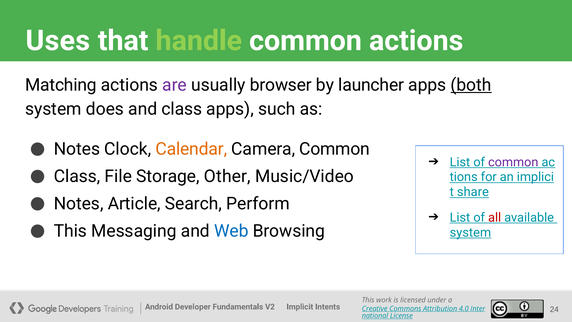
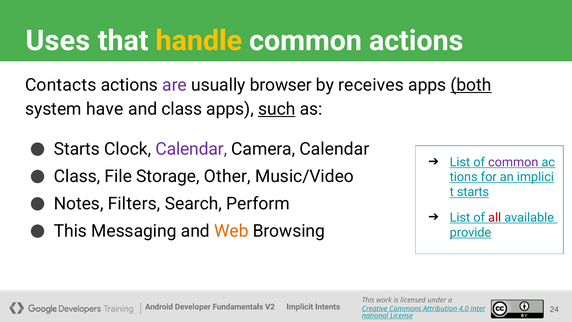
handle colour: light green -> yellow (199, 41)
Matching: Matching -> Contacts (61, 85)
launcher: launcher -> receives (371, 85)
does: does -> have (105, 109)
such underline: none -> present (277, 109)
Notes: Notes -> Starts (77, 149)
Calendar colour: orange -> purple (191, 149)
Camera Common: Common -> Calendar (334, 149)
share: share -> starts (473, 192)
Article: Article -> Filters (134, 204)
Web colour: blue -> orange (231, 231)
system: system -> provide (470, 232)
